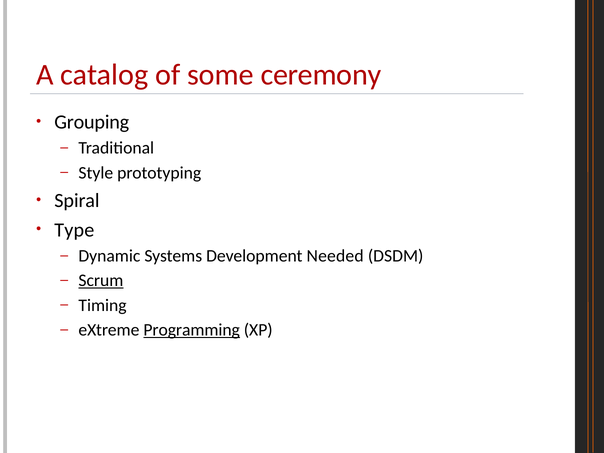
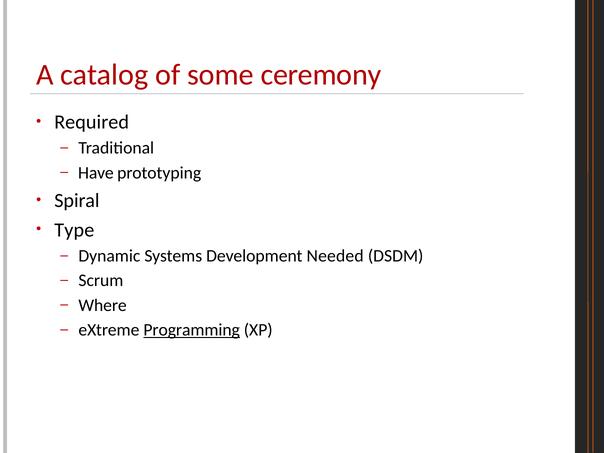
Grouping: Grouping -> Required (92, 122)
Style: Style -> Have (96, 173)
Scrum underline: present -> none (101, 281)
Timing: Timing -> Where (103, 305)
